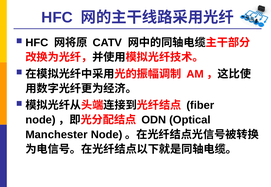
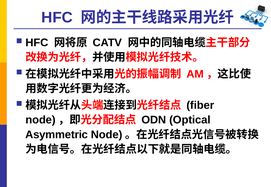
Manchester: Manchester -> Asymmetric (57, 135)
